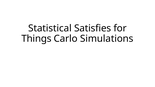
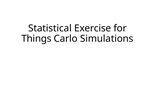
Satisfies: Satisfies -> Exercise (93, 28)
